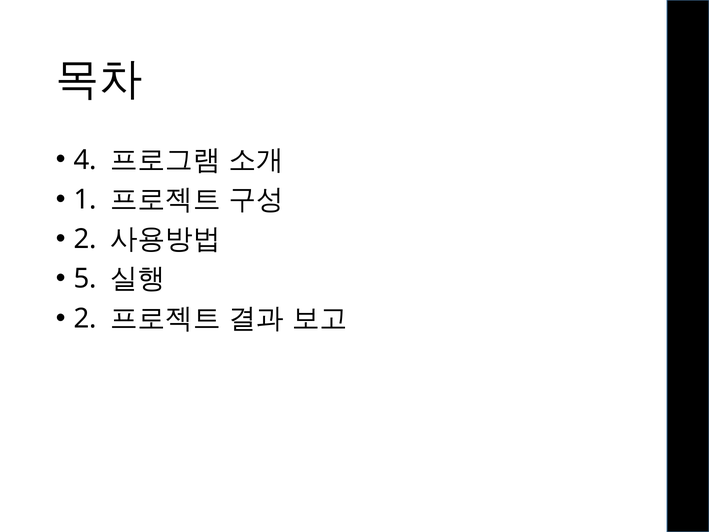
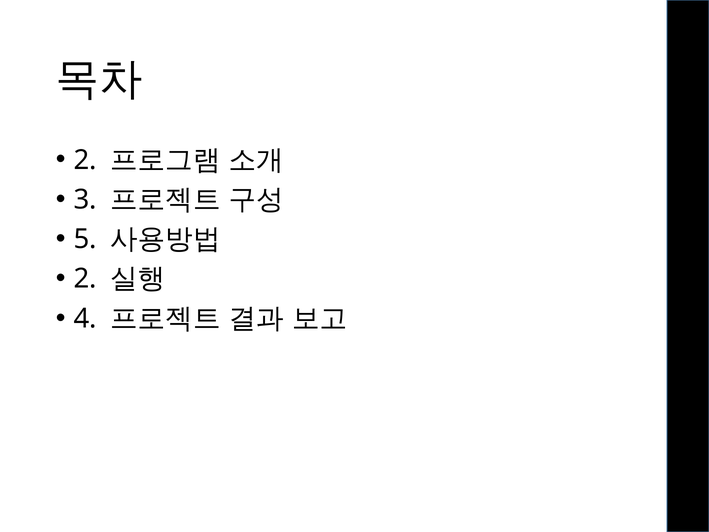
4: 4 -> 2 (85, 160)
1: 1 -> 3 (85, 199)
2: 2 -> 5 (85, 239)
5: 5 -> 2 (85, 279)
2: 2 -> 4 (85, 318)
